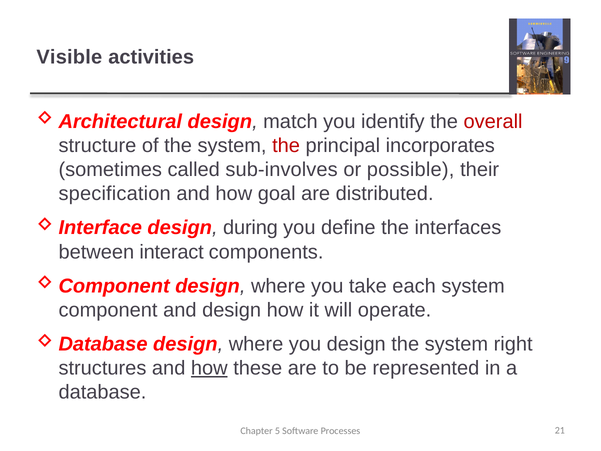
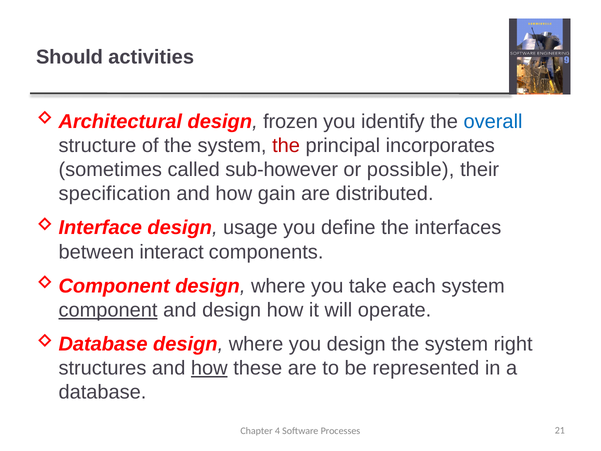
Visible: Visible -> Should (69, 57)
match: match -> frozen (291, 122)
overall colour: red -> blue (493, 122)
sub-involves: sub-involves -> sub-however (282, 170)
goal: goal -> gain (277, 194)
during: during -> usage (250, 228)
component underline: none -> present (108, 310)
5: 5 -> 4 (277, 430)
